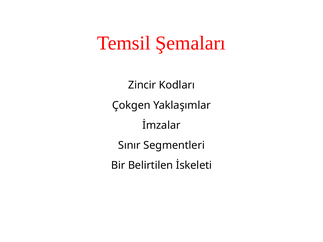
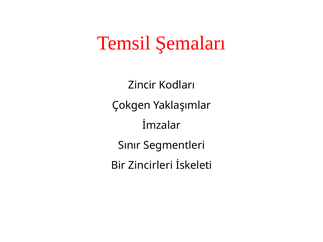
Belirtilen: Belirtilen -> Zincirleri (150, 166)
